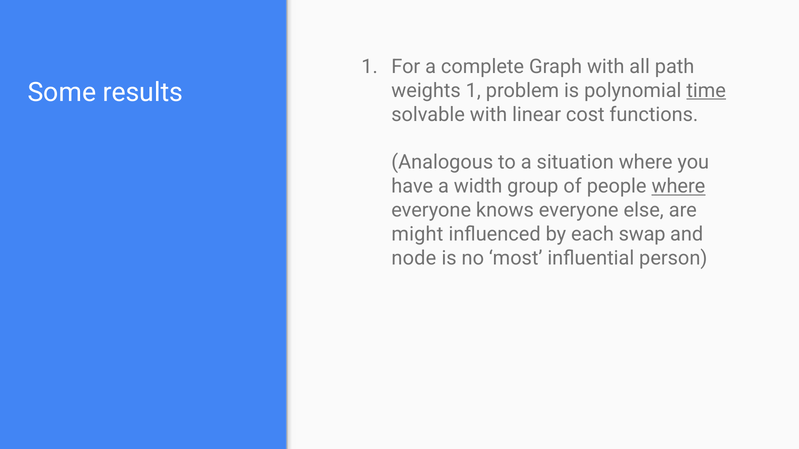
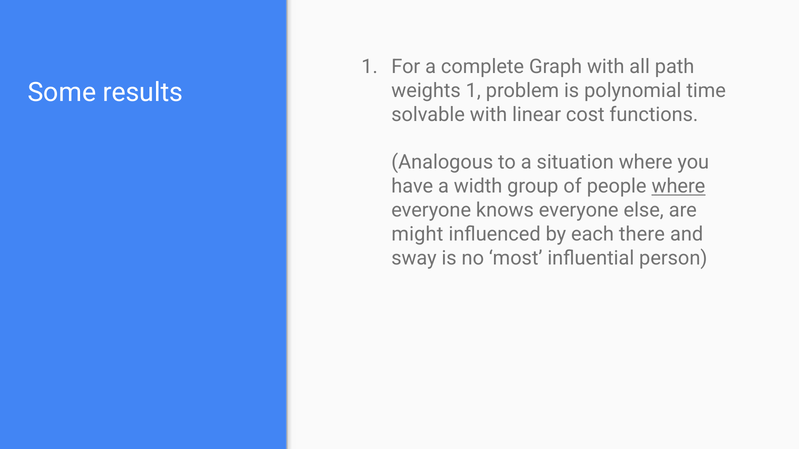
time underline: present -> none (706, 91)
swap: swap -> there (642, 234)
node: node -> sway (414, 258)
